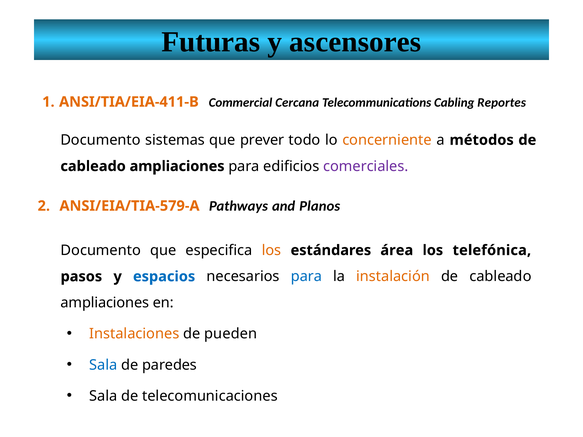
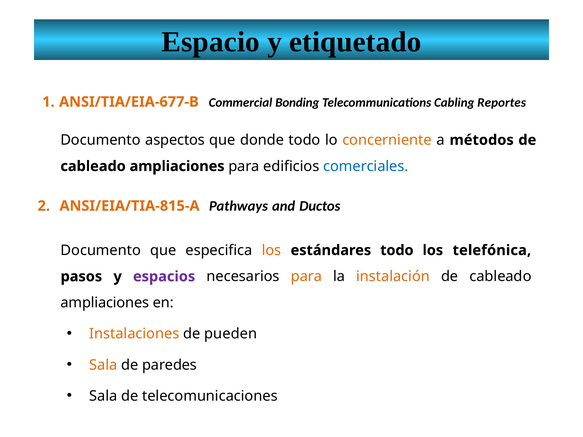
Futuras: Futuras -> Espacio (211, 42)
ascensores: ascensores -> etiquetado (355, 42)
ANSI/TIA/EIA-411-B: ANSI/TIA/EIA-411-B -> ANSI/TIA/EIA-677-B (129, 102)
Cercana: Cercana -> Bonding (297, 102)
sistemas: sistemas -> aspectos (175, 140)
prever: prever -> donde (262, 140)
comerciales colour: purple -> blue (366, 166)
ANSI/EIA/TIA-579-A: ANSI/EIA/TIA-579-A -> ANSI/EIA/TIA-815-A (130, 206)
Planos: Planos -> Ductos (320, 206)
estándares área: área -> todo (397, 250)
espacios colour: blue -> purple (164, 277)
para colour: blue -> orange (306, 277)
Sala colour: blue -> orange (103, 365)
